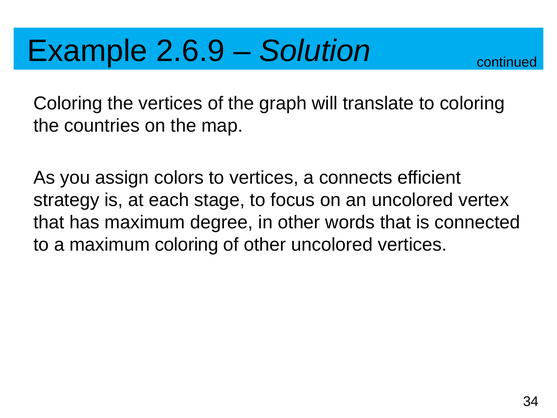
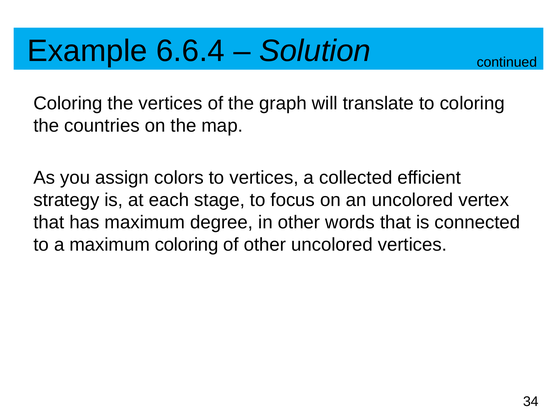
2.6.9: 2.6.9 -> 6.6.4 (190, 51)
connects: connects -> collected (356, 178)
